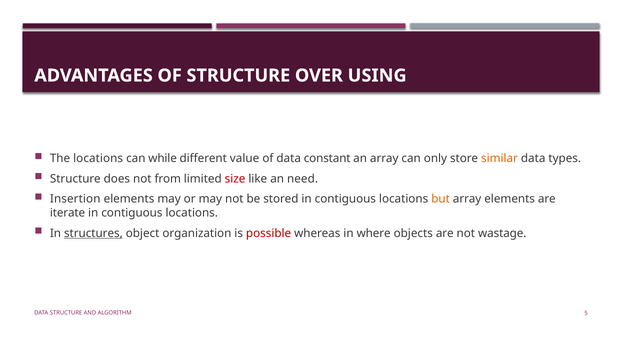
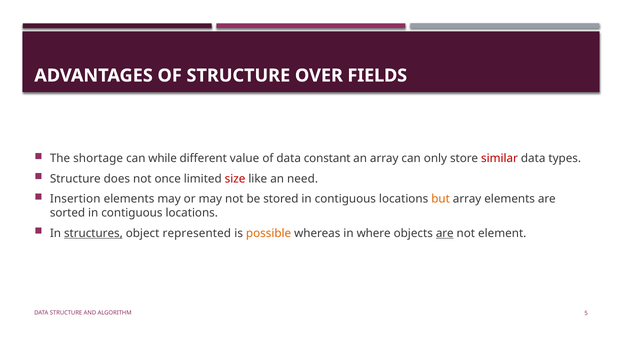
USING: USING -> FIELDS (377, 76)
The locations: locations -> shortage (98, 158)
similar colour: orange -> red (499, 158)
from: from -> once (168, 179)
iterate: iterate -> sorted (68, 213)
organization: organization -> represented (197, 233)
possible colour: red -> orange (269, 233)
are underline: none -> present (445, 233)
wastage: wastage -> element (502, 233)
